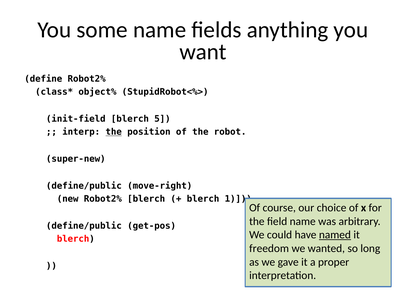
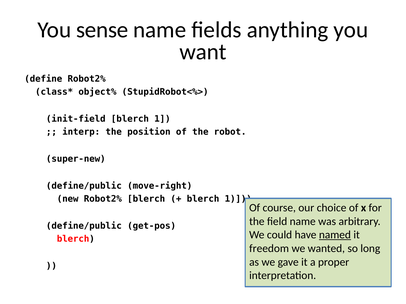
some: some -> sense (102, 30)
init-field blerch 5: 5 -> 1 (162, 119)
the underline: present -> none (114, 132)
